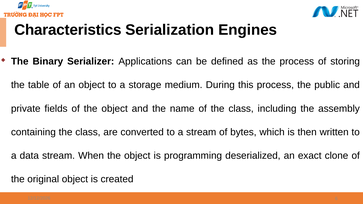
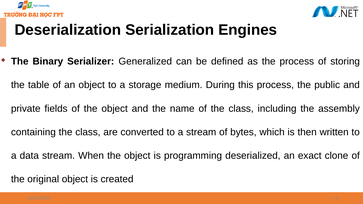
Characteristics: Characteristics -> Deserialization (68, 30)
Applications: Applications -> Generalized (145, 61)
